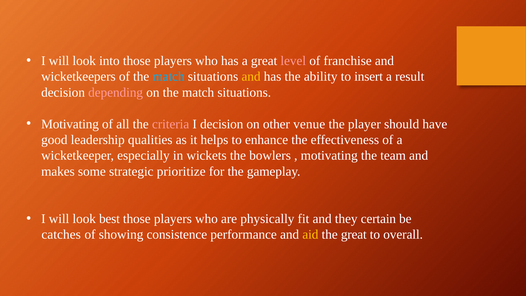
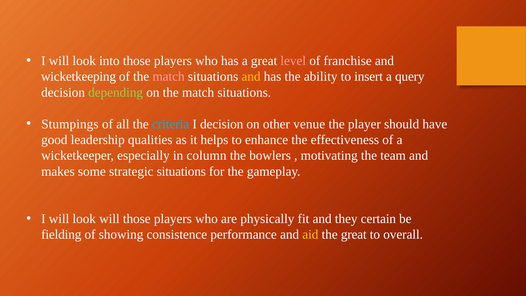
wicketkeepers: wicketkeepers -> wicketkeeping (78, 77)
match colour: light blue -> pink (169, 77)
result: result -> query (410, 77)
depending colour: pink -> light green (116, 92)
Motivating: Motivating -> Stumpings (70, 124)
criteria colour: pink -> light blue (171, 124)
wickets: wickets -> column (207, 156)
strategic prioritize: prioritize -> situations (181, 171)
look best: best -> will (109, 219)
catches: catches -> fielding (61, 234)
